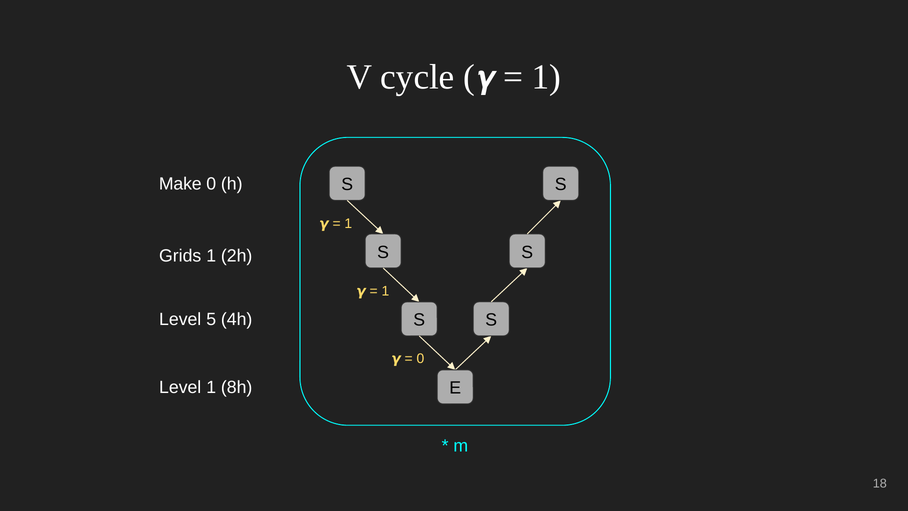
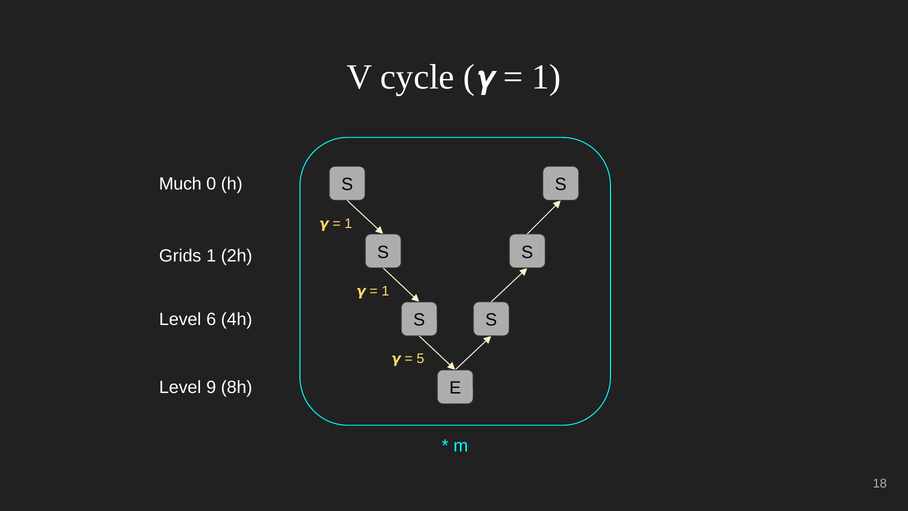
Make: Make -> Much (180, 184)
5: 5 -> 6 (211, 319)
0: 0 -> 5 (420, 358)
Level 1: 1 -> 9 (211, 387)
